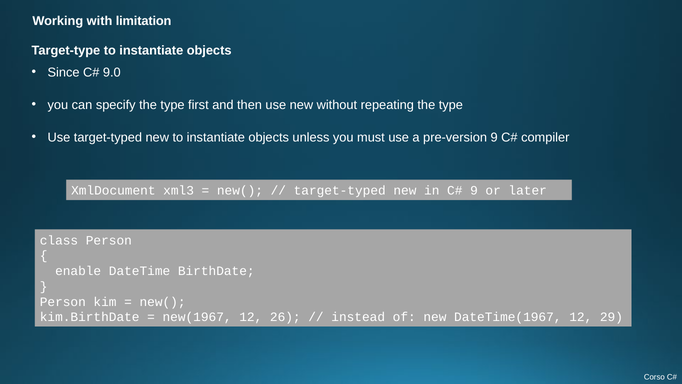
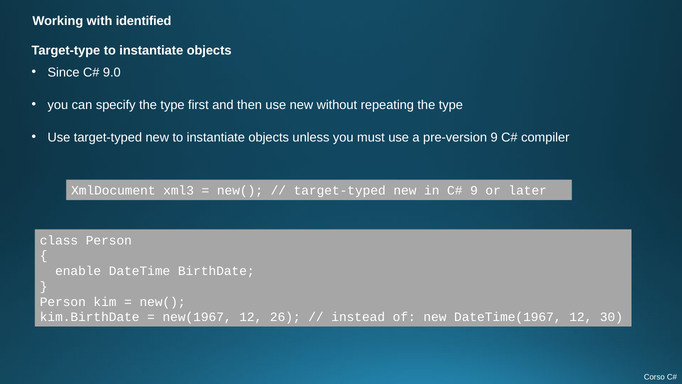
limitation: limitation -> identified (144, 21)
29: 29 -> 30 (611, 317)
